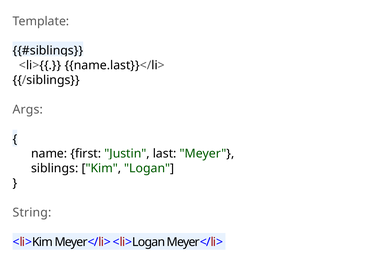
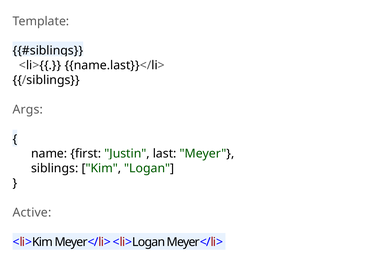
String: String -> Active (32, 213)
